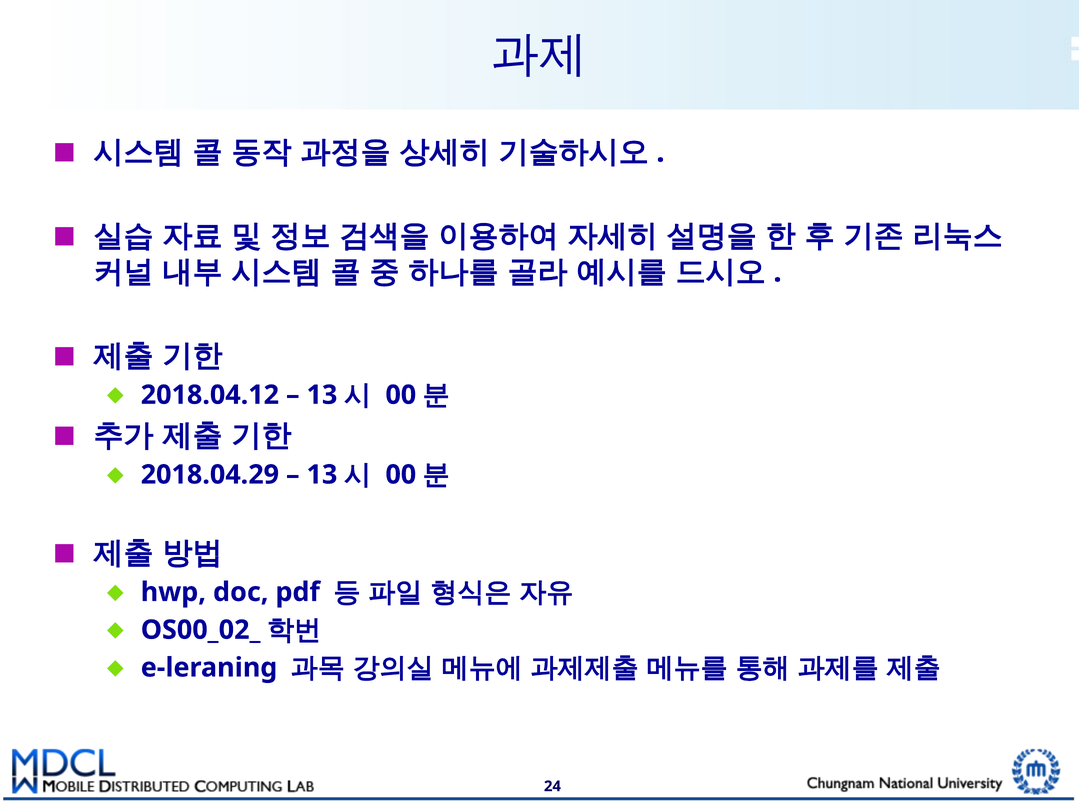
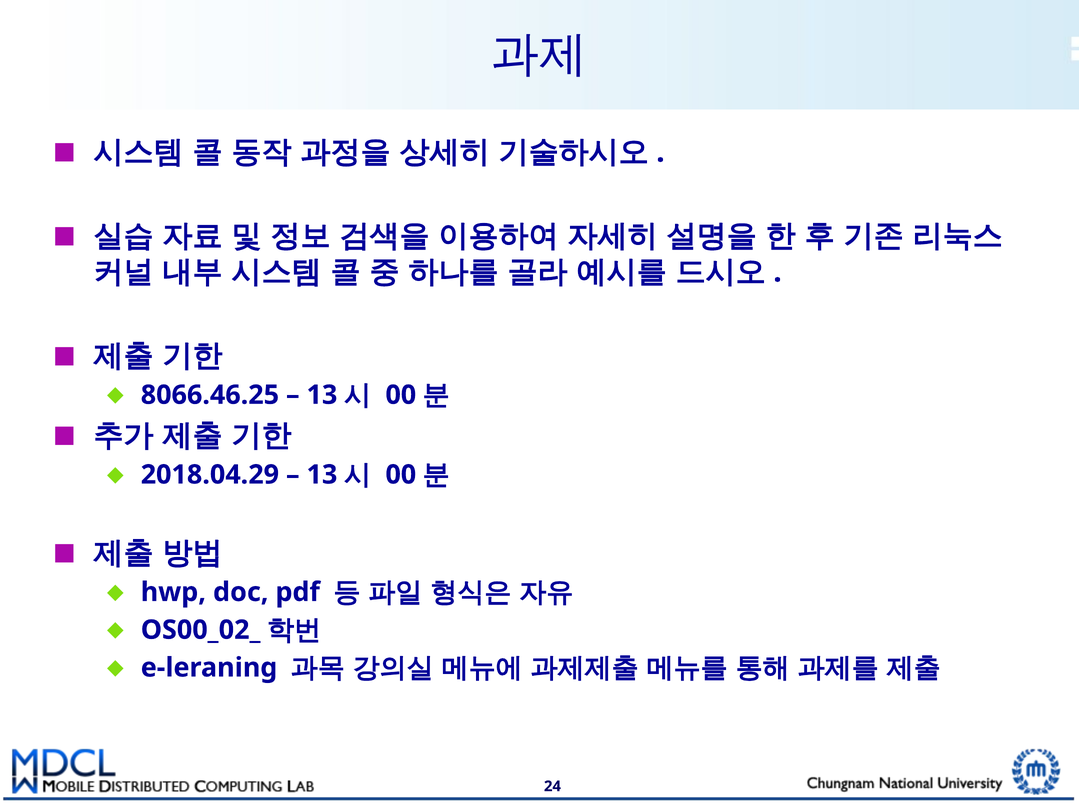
2018.04.12: 2018.04.12 -> 8066.46.25 (210, 395)
